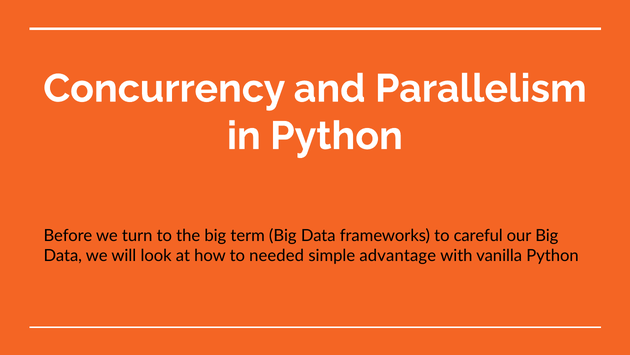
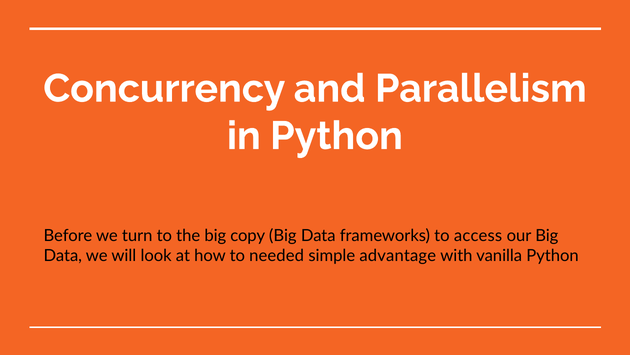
term: term -> copy (248, 235)
careful: careful -> access (478, 235)
